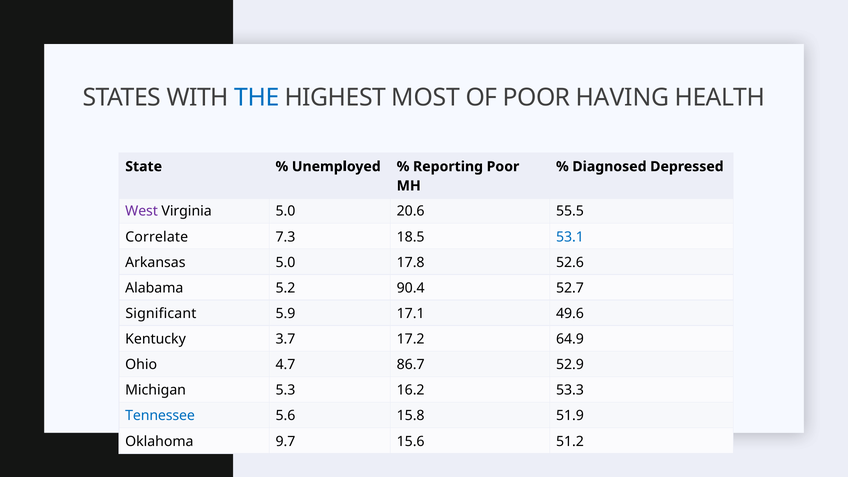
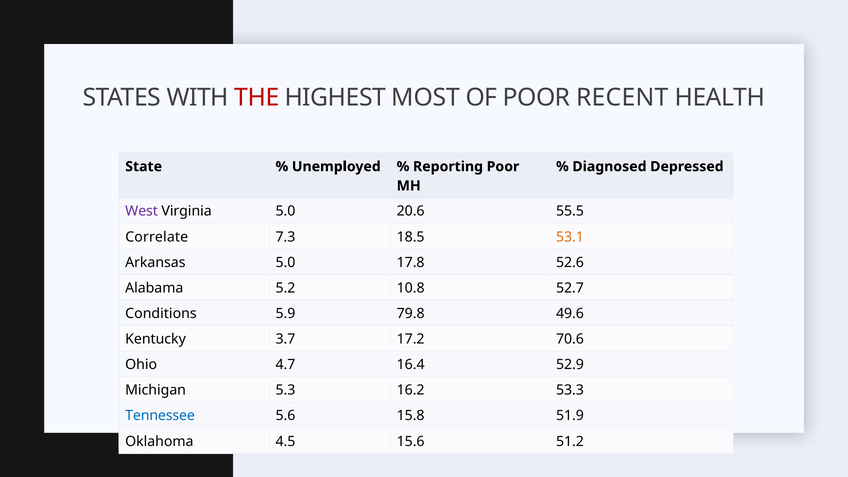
THE colour: blue -> red (257, 97)
HAVING: HAVING -> RECENT (622, 97)
53.1 colour: blue -> orange (570, 237)
90.4: 90.4 -> 10.8 (411, 288)
Significant: Significant -> Conditions (161, 314)
17.1: 17.1 -> 79.8 (411, 314)
64.9: 64.9 -> 70.6 (570, 339)
86.7: 86.7 -> 16.4 (411, 365)
9.7: 9.7 -> 4.5 (285, 441)
